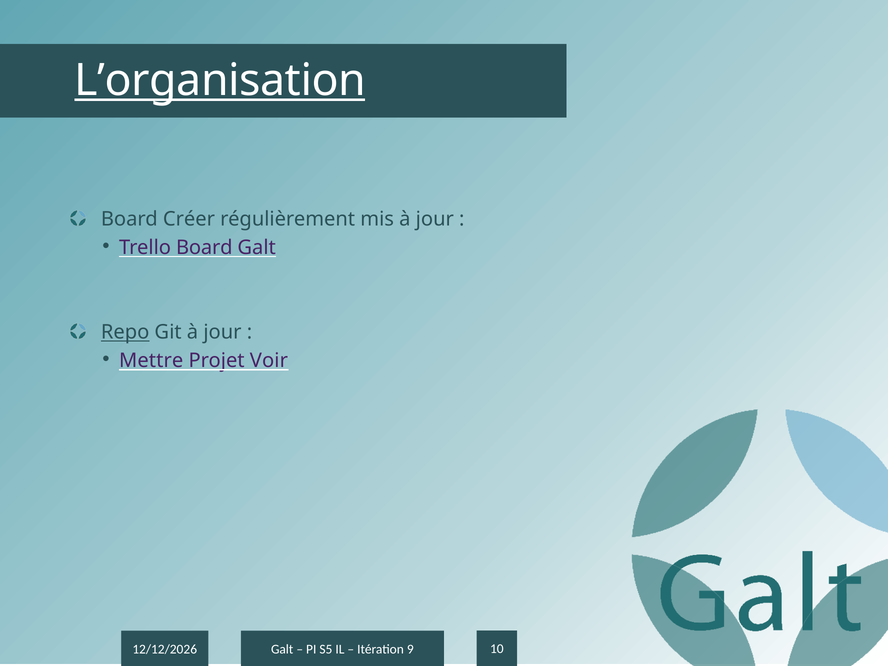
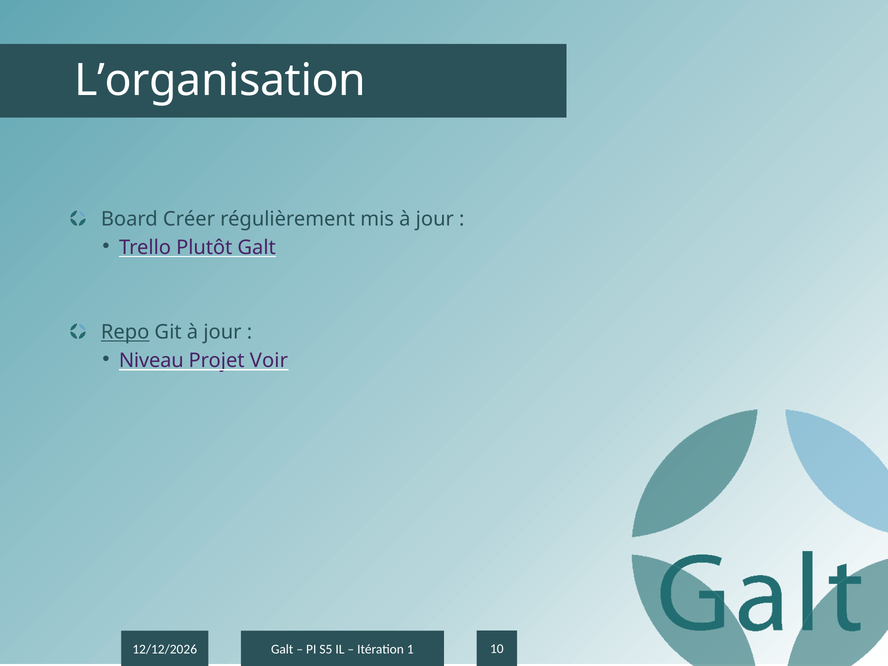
L’organisation underline: present -> none (220, 80)
Trello Board: Board -> Plutôt (204, 247)
Mettre: Mettre -> Niveau (151, 361)
9: 9 -> 1 (410, 649)
